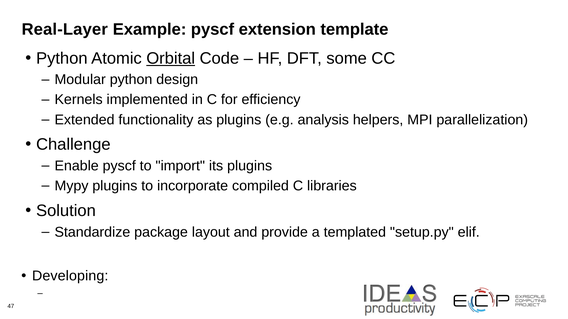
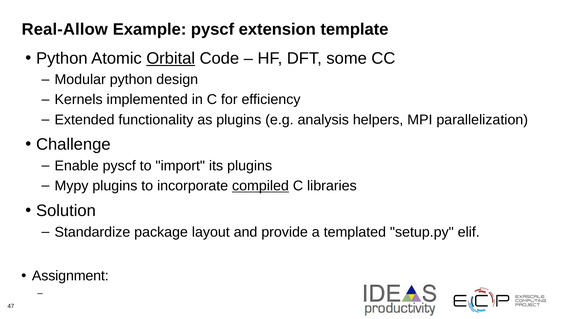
Real-Layer: Real-Layer -> Real-Allow (65, 29)
compiled underline: none -> present (260, 186)
Developing: Developing -> Assignment (70, 276)
